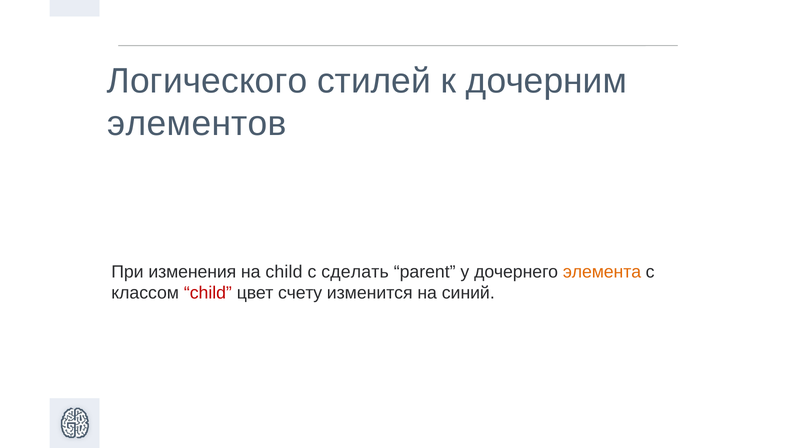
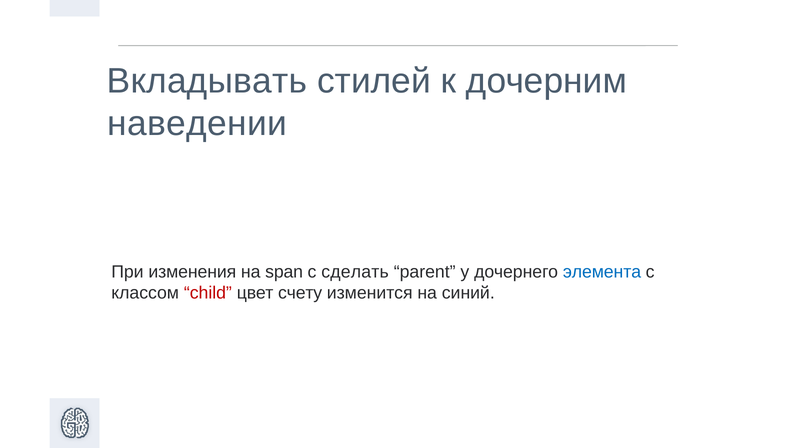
Логического: Логического -> Вкладывать (207, 81)
элементов: элементов -> наведении (197, 124)
на child: child -> span (284, 272)
элемента colour: orange -> blue (602, 272)
